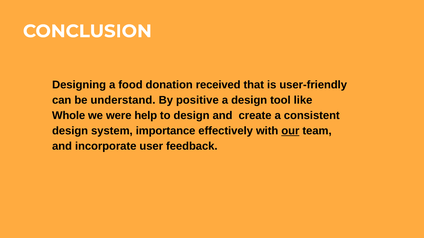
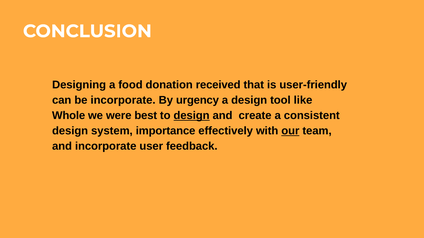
be understand: understand -> incorporate (123, 100)
positive: positive -> urgency (197, 100)
help: help -> best (146, 116)
design underline: none -> present (192, 116)
